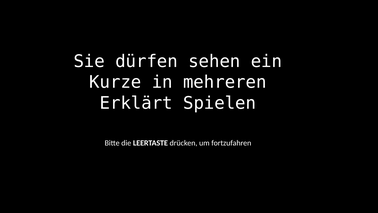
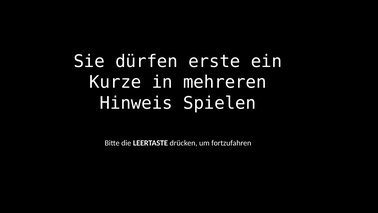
sehen: sehen -> erste (214, 61)
Erklärt: Erklärt -> Hinweis (136, 103)
